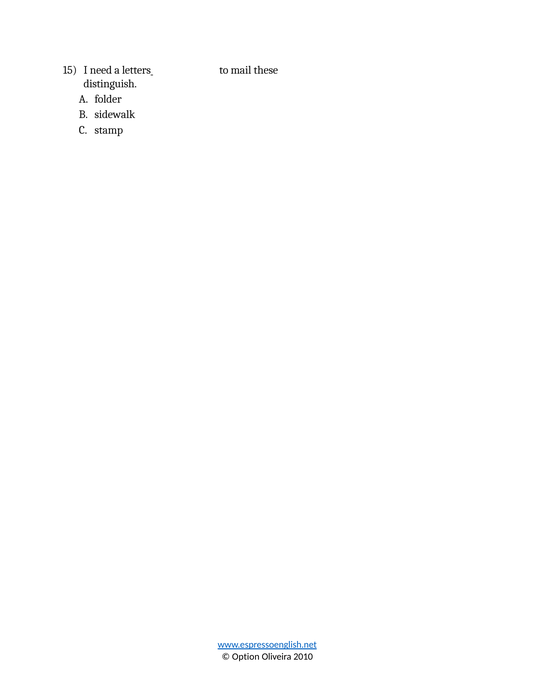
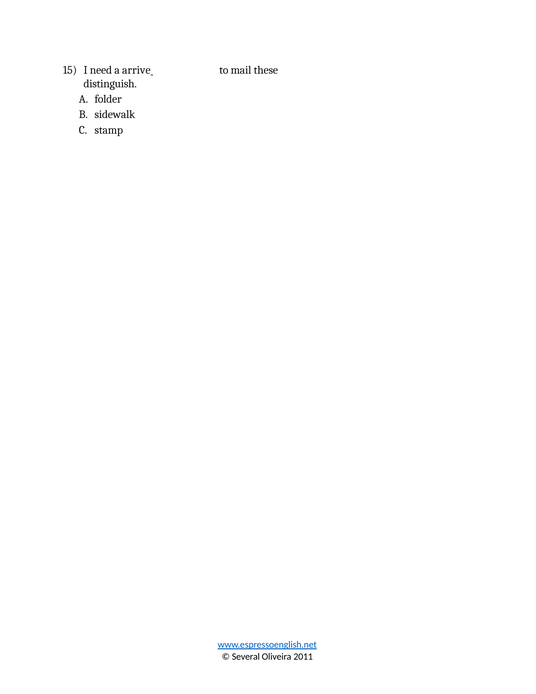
letters: letters -> arrive (136, 70)
Option: Option -> Several (246, 656)
2010: 2010 -> 2011 (303, 656)
